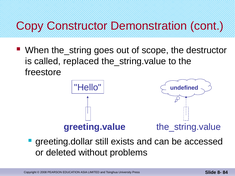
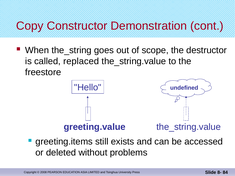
greeting.dollar: greeting.dollar -> greeting.items (64, 142)
